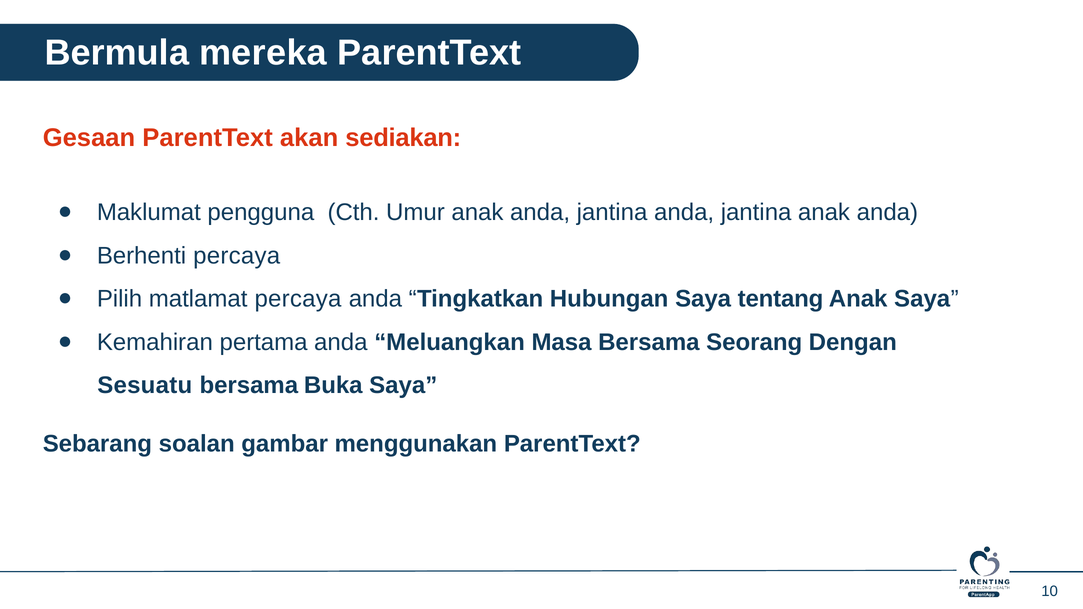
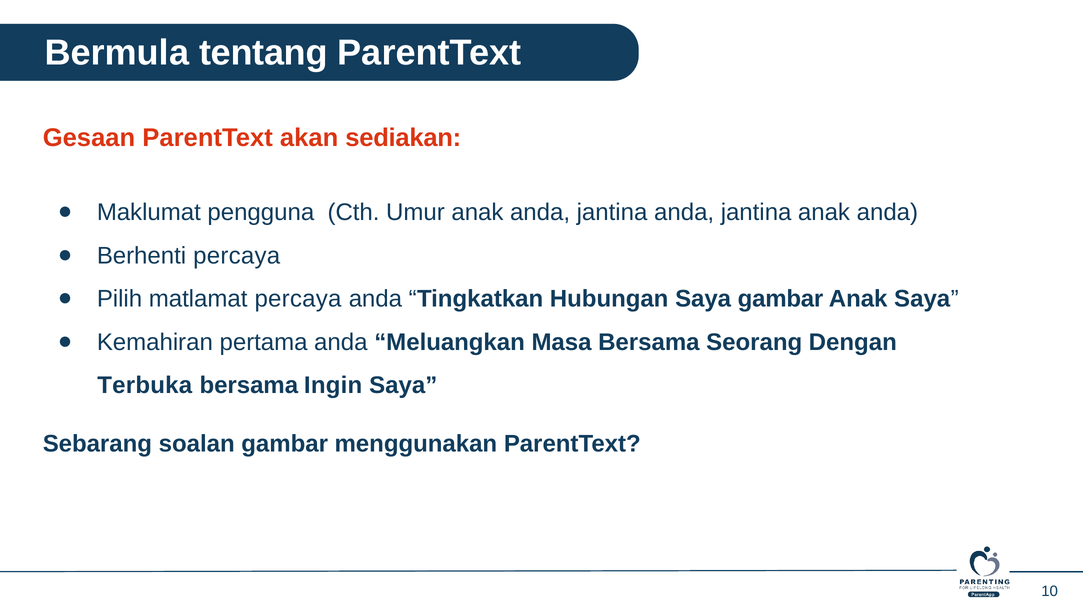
mereka: mereka -> tentang (263, 53)
Saya tentang: tentang -> gambar (781, 299)
Sesuatu: Sesuatu -> Terbuka (145, 386)
Buka: Buka -> Ingin (333, 386)
